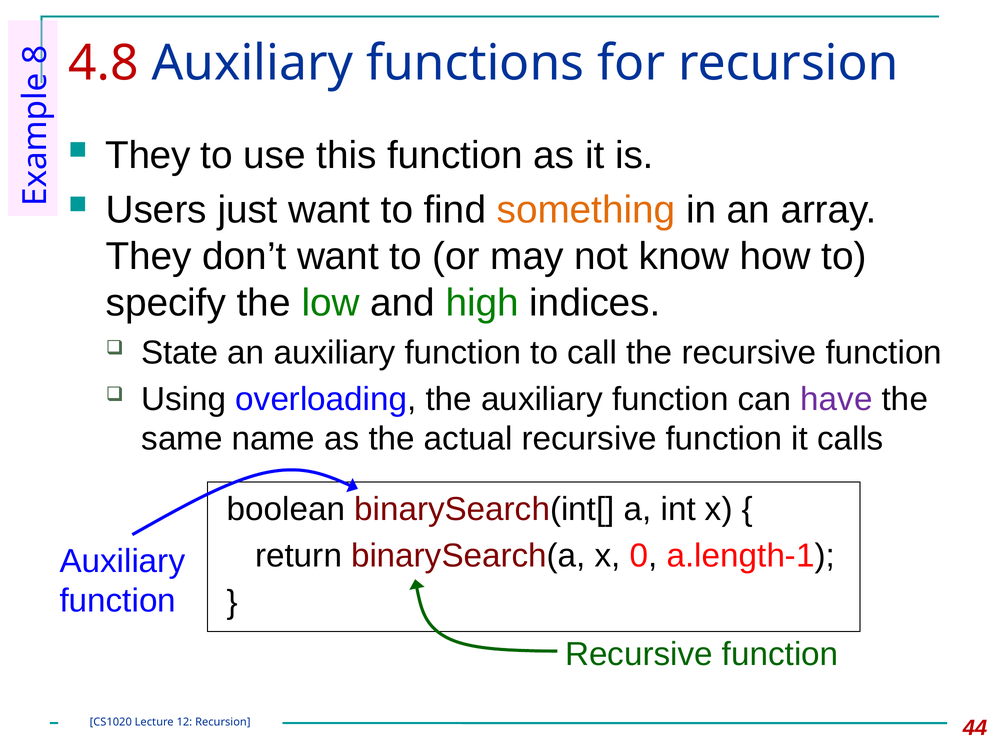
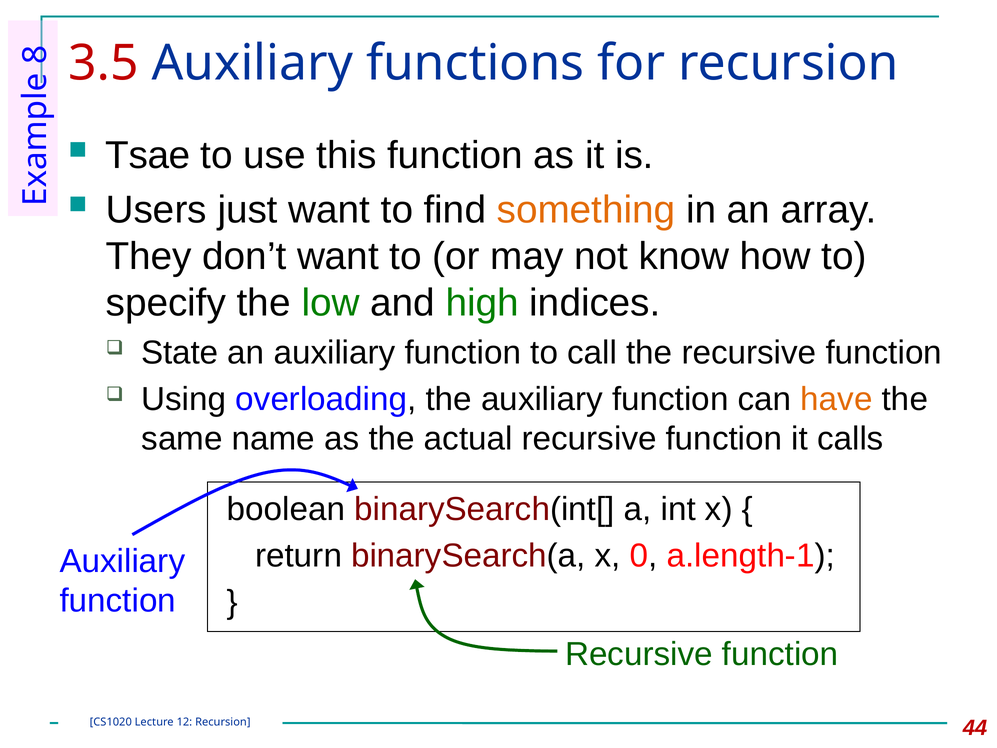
4.8: 4.8 -> 3.5 (104, 63)
They: They -> Tsae (148, 156)
have colour: purple -> orange (837, 399)
